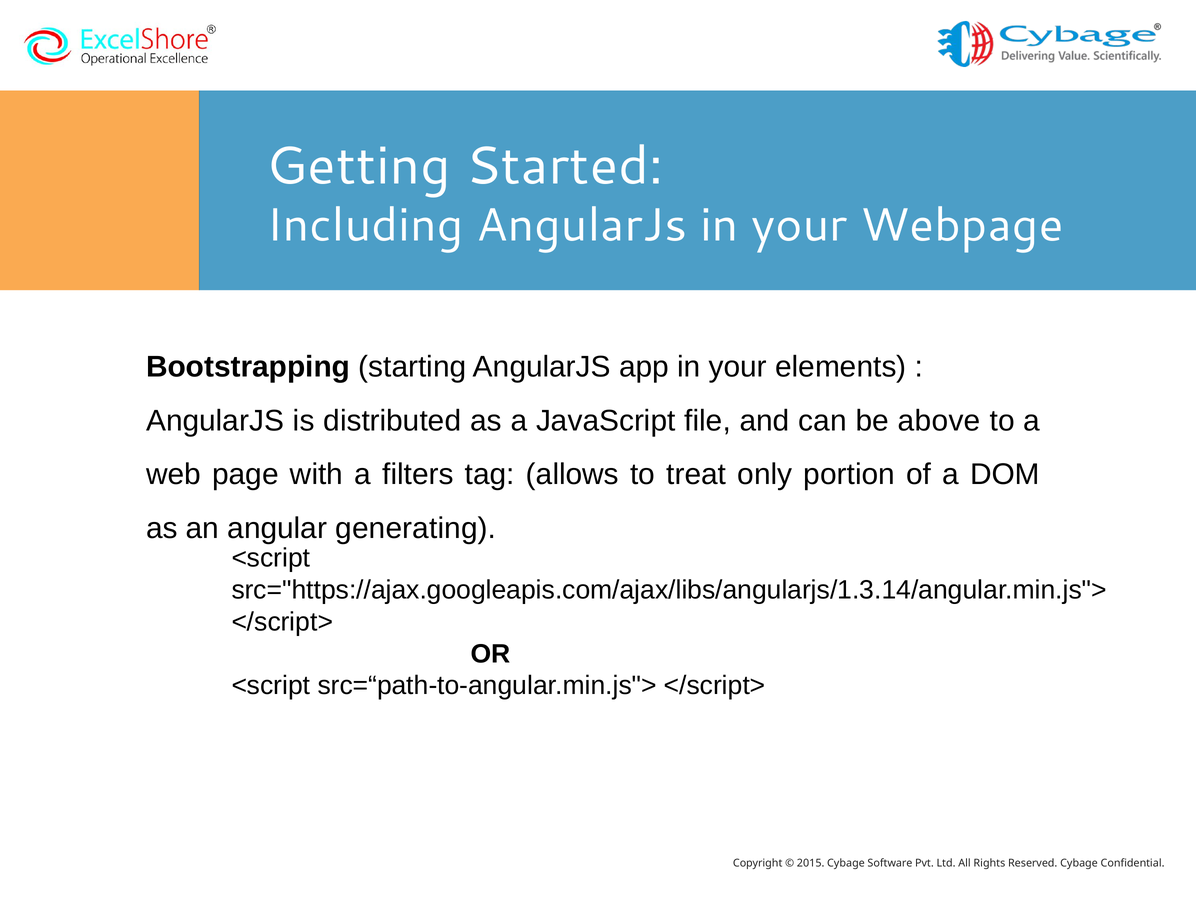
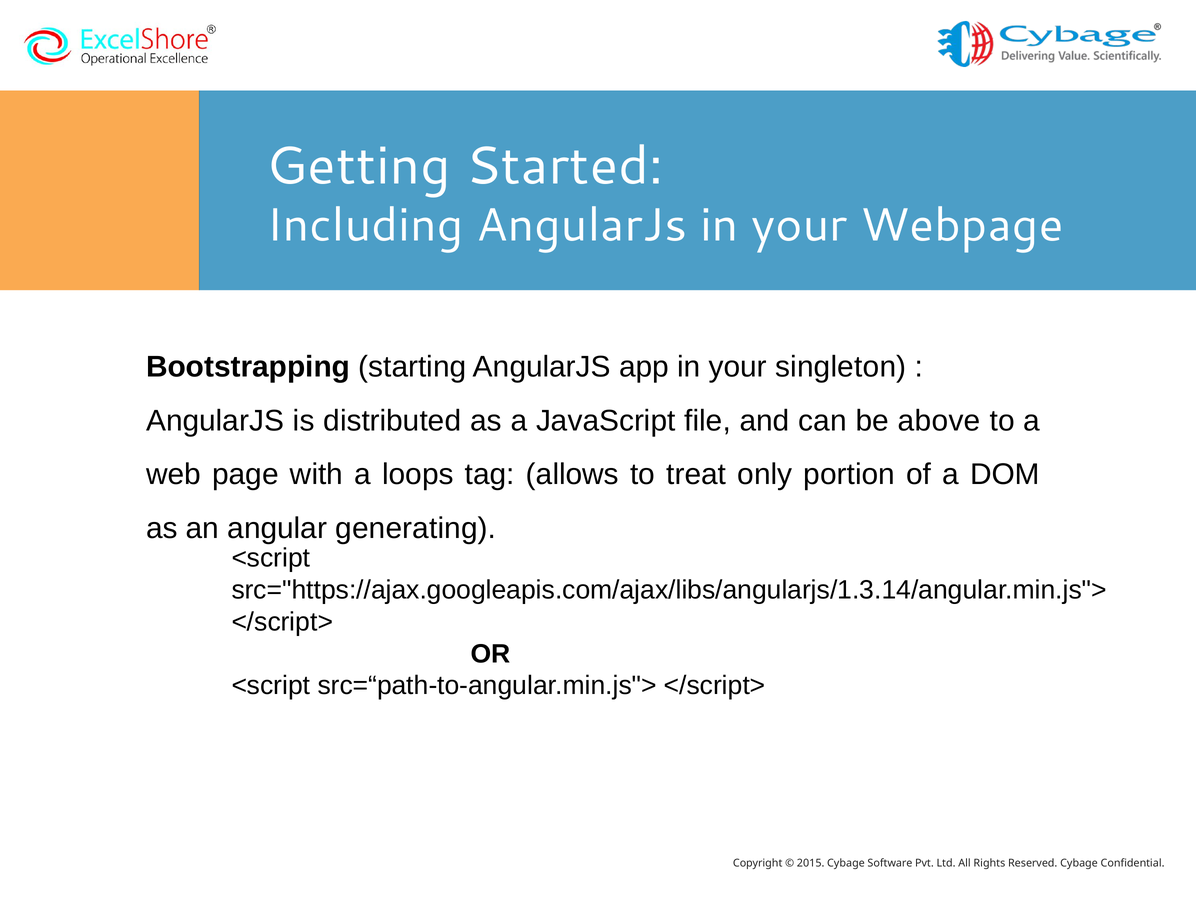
elements: elements -> singleton (841, 367)
filters: filters -> loops (418, 475)
